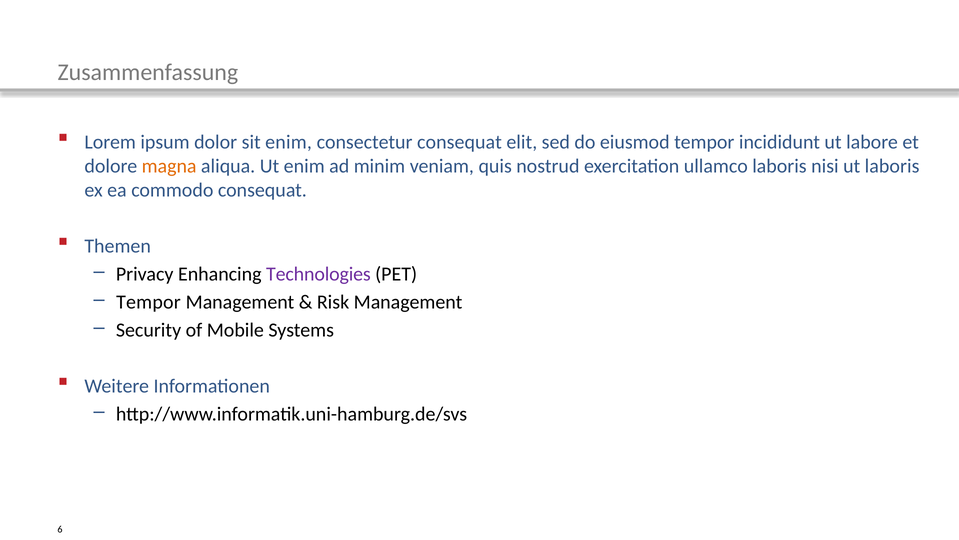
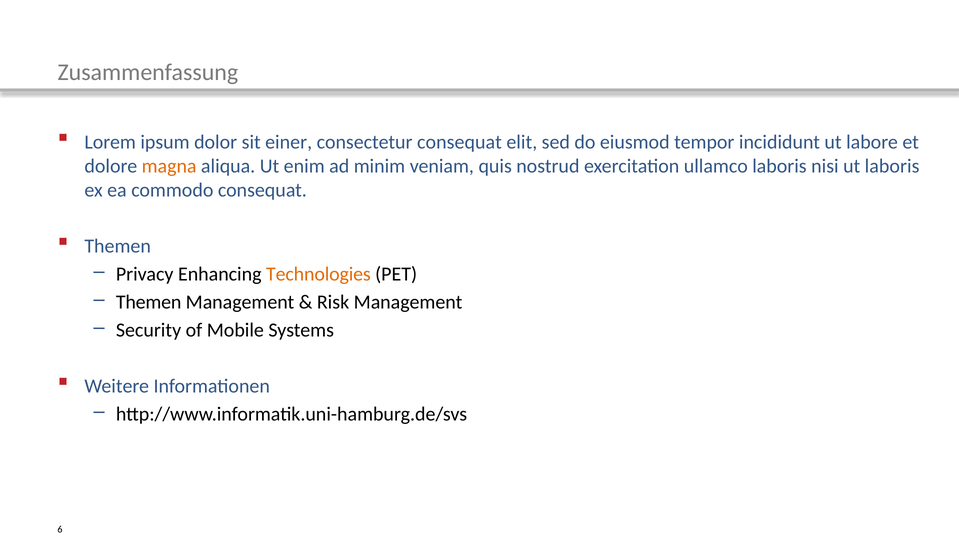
sit enim: enim -> einer (289, 142)
Technologies colour: purple -> orange (318, 274)
Tempor: Tempor -> Themen (149, 302)
